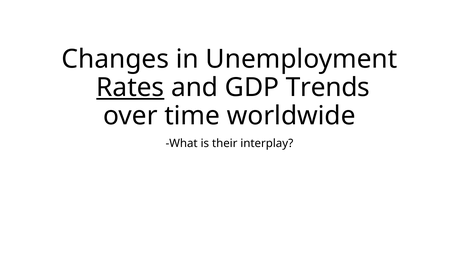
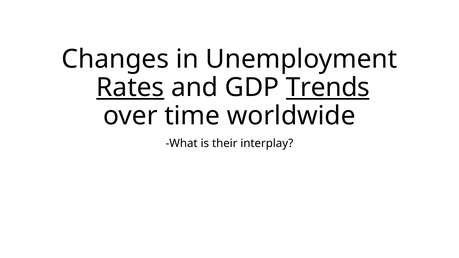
Trends underline: none -> present (328, 88)
